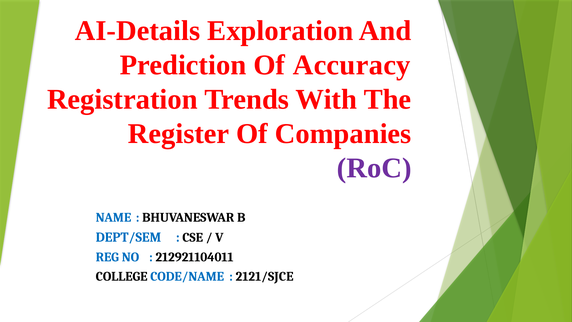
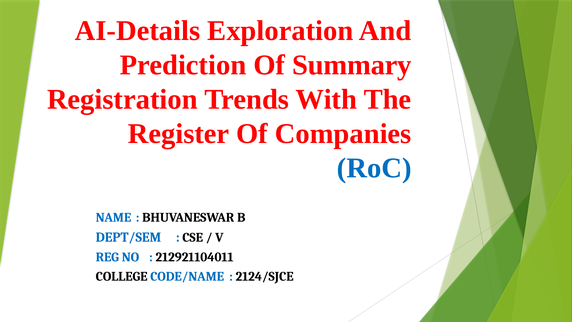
Accuracy: Accuracy -> Summary (352, 65)
RoC colour: purple -> blue (374, 168)
2121/SJCE: 2121/SJCE -> 2124/SJCE (265, 276)
